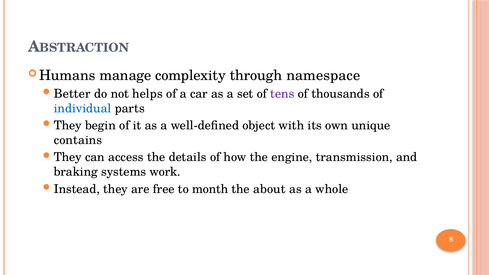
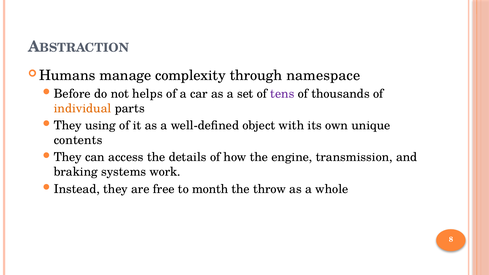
Better: Better -> Before (72, 94)
individual colour: blue -> orange (83, 108)
begin: begin -> using (100, 126)
contains: contains -> contents (78, 140)
about: about -> throw (270, 189)
